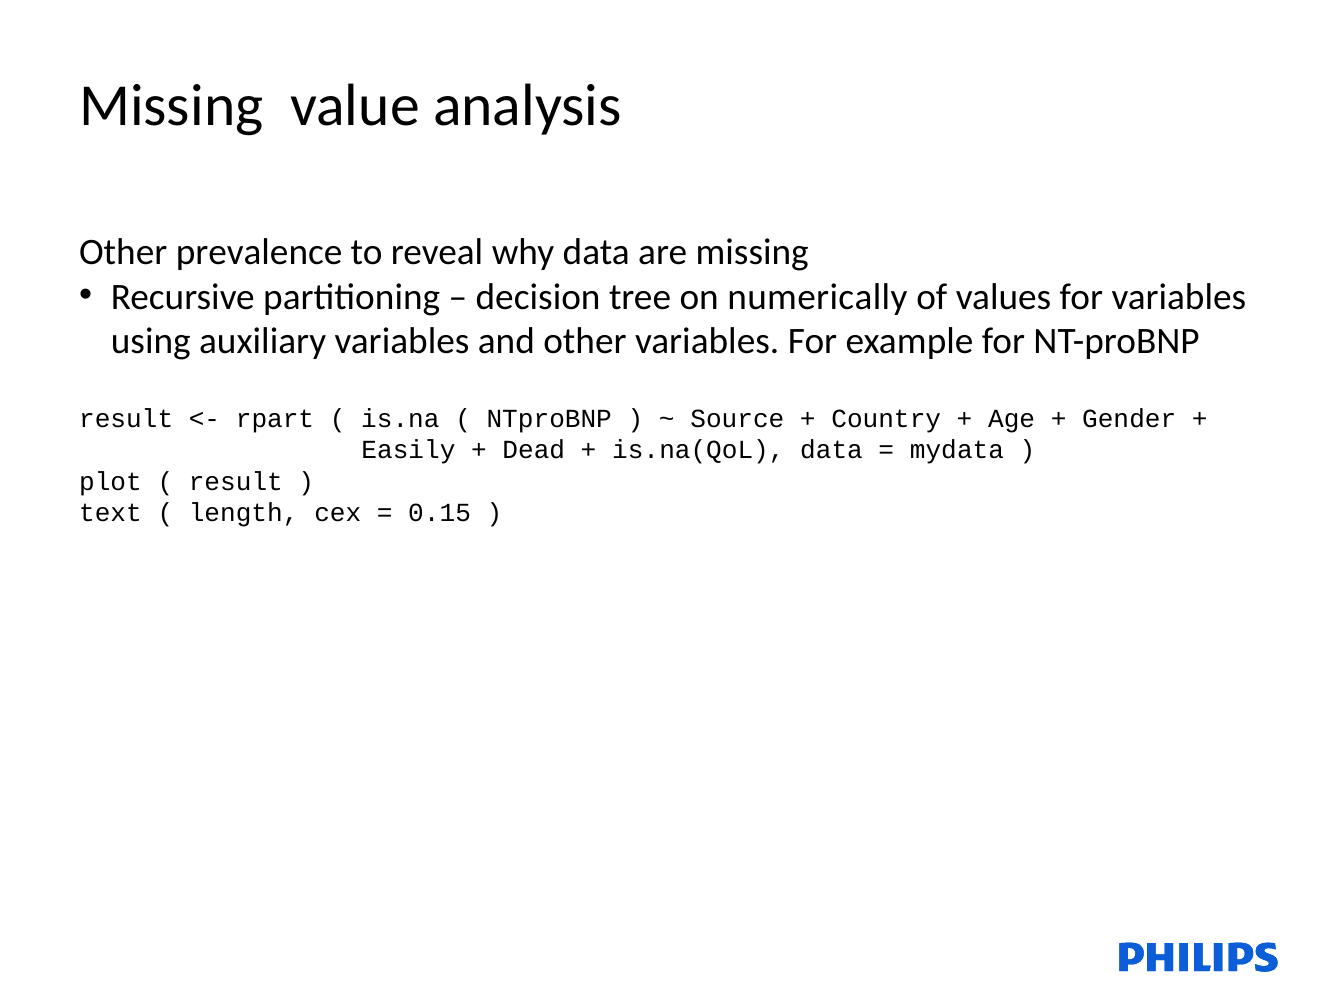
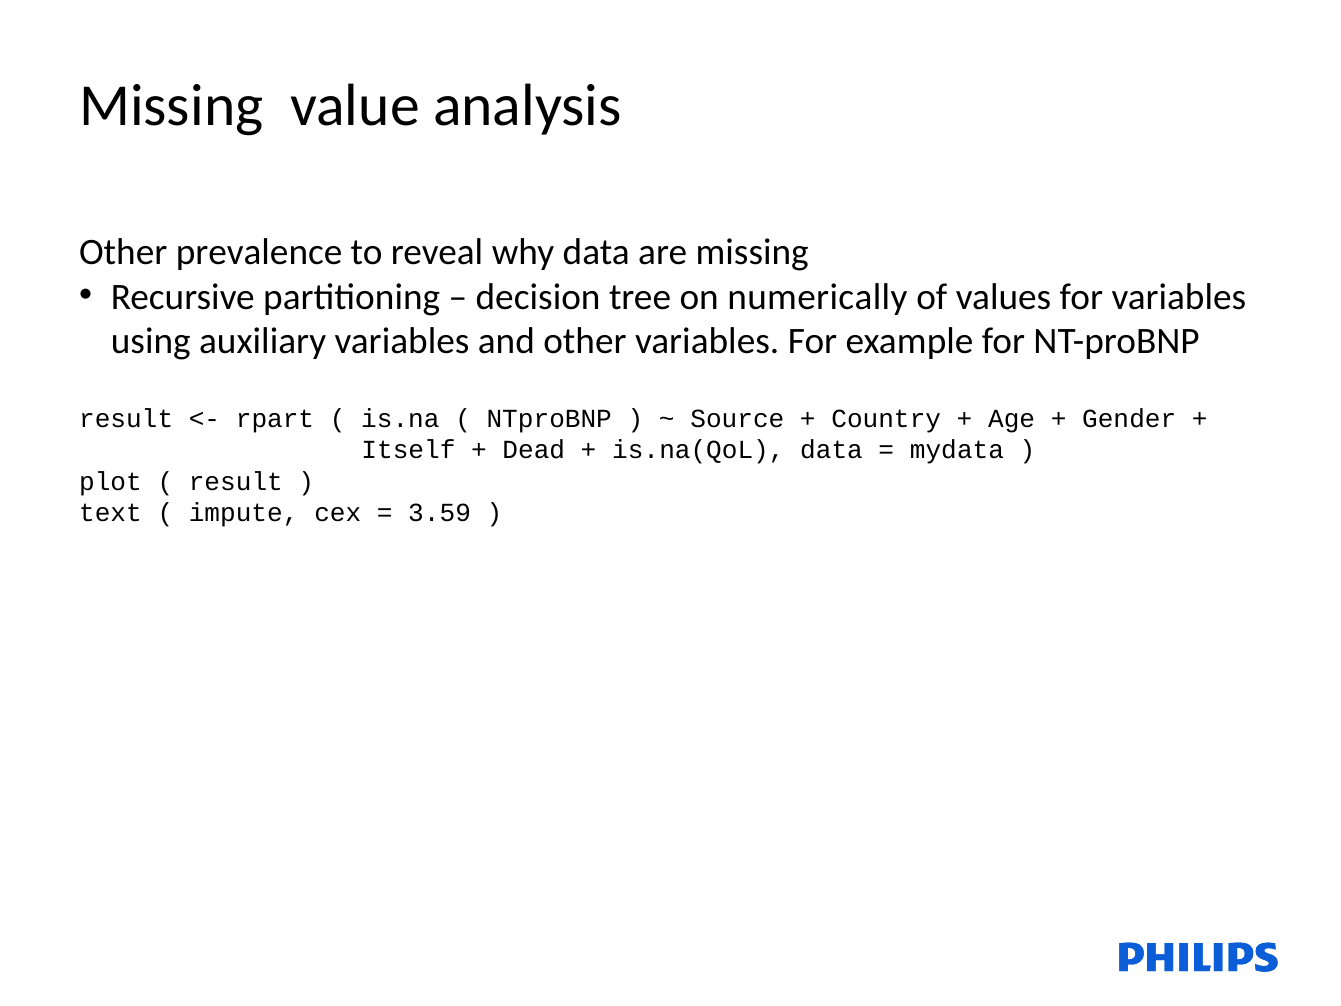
Easily: Easily -> Itself (408, 450)
length: length -> impute (244, 513)
0.15: 0.15 -> 3.59 (440, 513)
